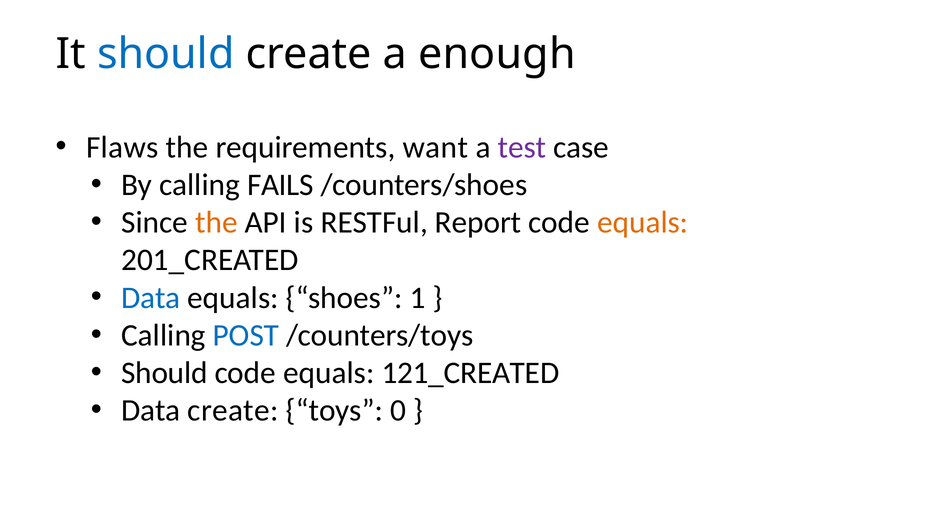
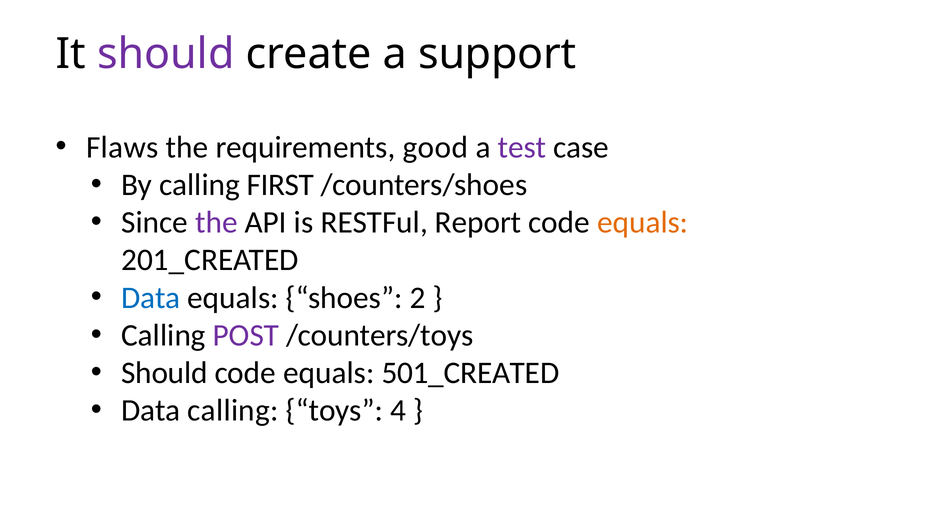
should colour: blue -> purple (166, 54)
enough: enough -> support (497, 54)
want: want -> good (435, 147)
FAILS: FAILS -> FIRST (280, 185)
the colour: orange -> purple (216, 222)
1: 1 -> 2 (418, 298)
POST colour: blue -> purple (246, 335)
121_CREATED: 121_CREATED -> 501_CREATED (470, 373)
Data create: create -> calling (233, 410)
0: 0 -> 4 (398, 410)
